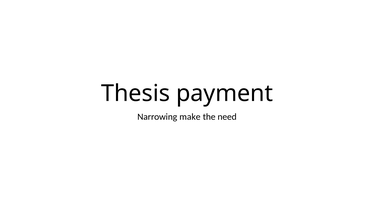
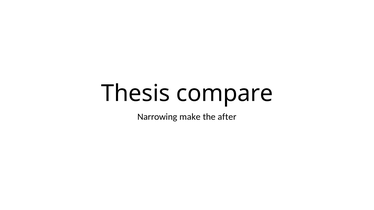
payment: payment -> compare (225, 93)
need: need -> after (227, 117)
